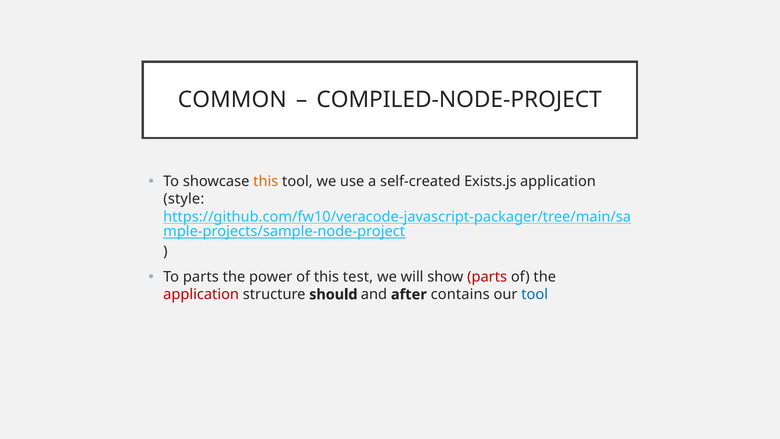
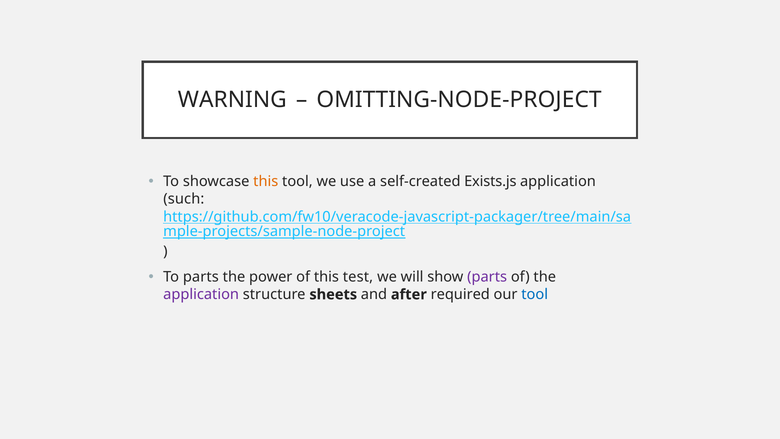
COMMON: COMMON -> WARNING (232, 100)
COMPILED-NODE-PROJECT: COMPILED-NODE-PROJECT -> OMITTING-NODE-PROJECT (459, 100)
style: style -> such (184, 199)
parts colour: red -> purple (487, 277)
application colour: red -> purple (201, 294)
should: should -> sheets (333, 294)
contains: contains -> required (460, 294)
